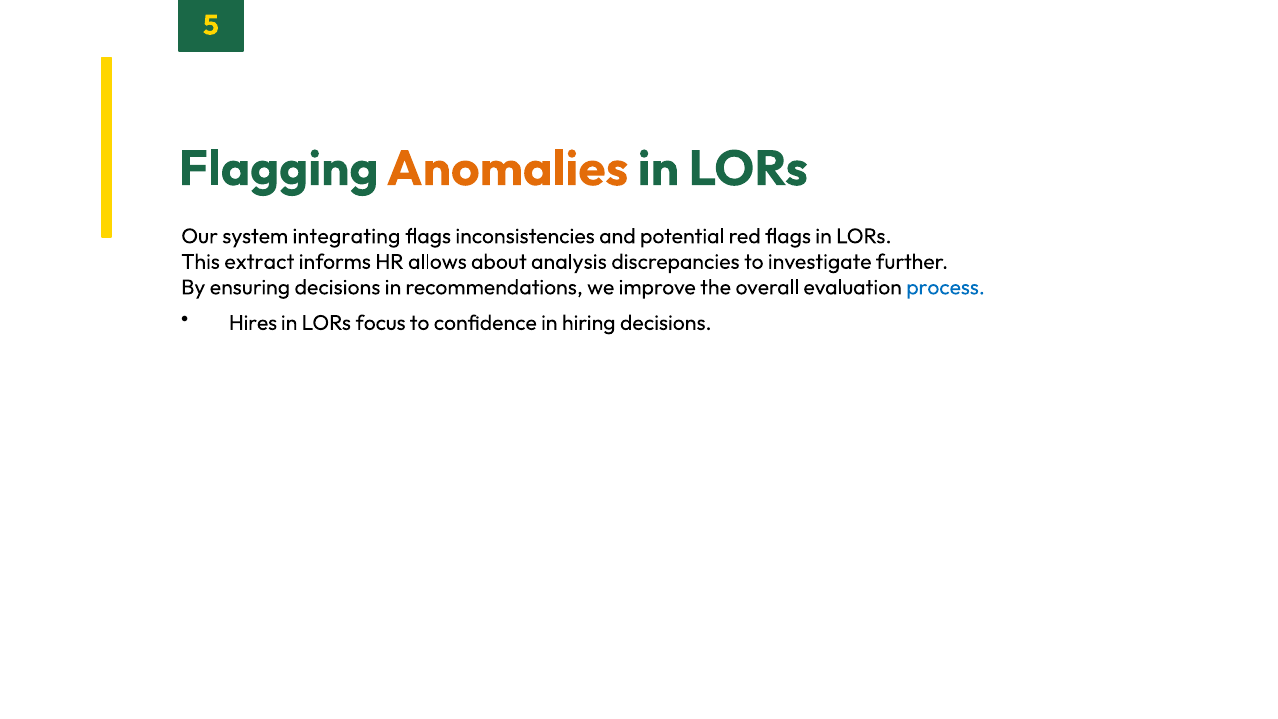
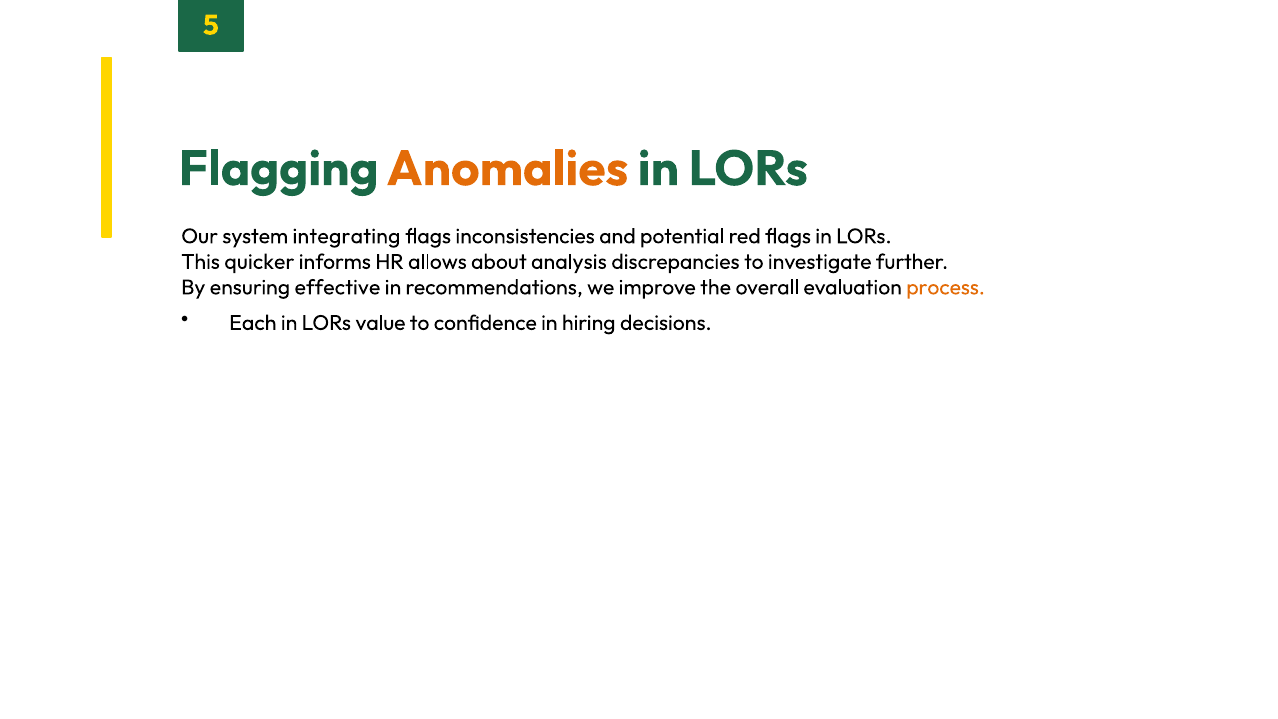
extract: extract -> quicker (259, 262)
ensuring decisions: decisions -> effective (337, 287)
process colour: blue -> orange (946, 287)
Hires: Hires -> Each (253, 323)
focus: focus -> value (380, 323)
